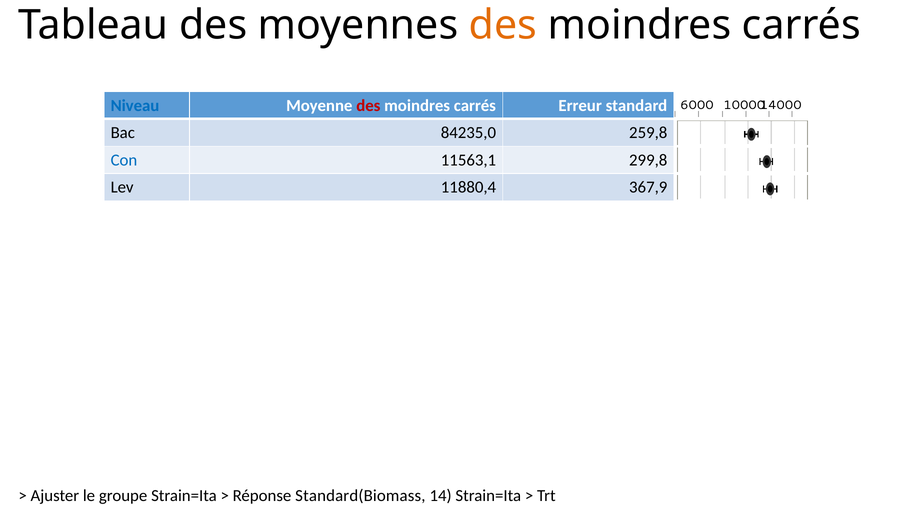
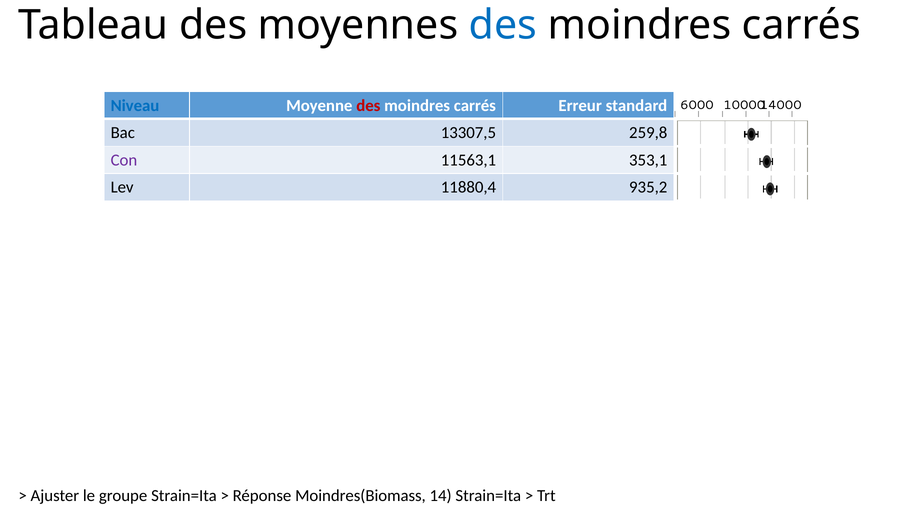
des colour: orange -> blue (503, 25)
84235,0: 84235,0 -> 13307,5 (468, 133)
Con colour: blue -> purple (124, 160)
299,8: 299,8 -> 353,1 (648, 160)
367,9: 367,9 -> 935,2 (648, 187)
Standard(Biomass: Standard(Biomass -> Moindres(Biomass (360, 495)
